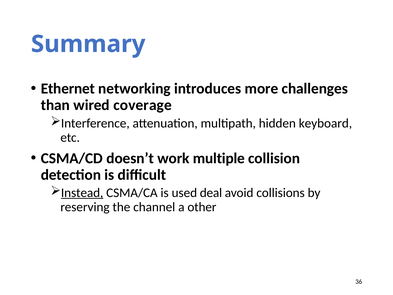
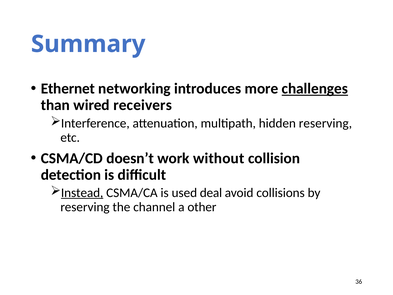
challenges underline: none -> present (315, 89)
coverage: coverage -> receivers (143, 105)
hidden keyboard: keyboard -> reserving (325, 123)
multiple: multiple -> without (219, 158)
